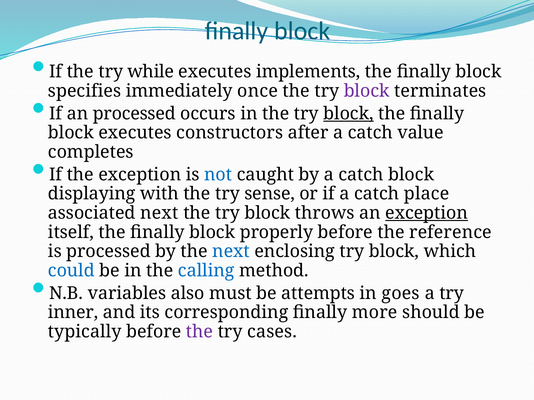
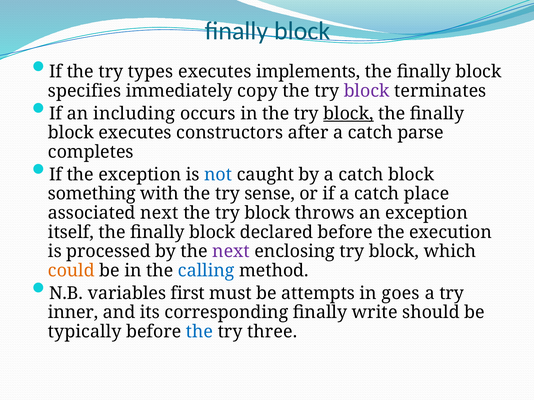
while: while -> types (151, 72)
once: once -> copy (258, 91)
an processed: processed -> including (134, 114)
value: value -> parse (421, 133)
displaying: displaying -> something (92, 194)
exception underline: present -> none (427, 213)
properly: properly -> declared (276, 232)
reference: reference -> execution (451, 232)
next colour: blue -> purple (231, 252)
could colour: blue -> orange (71, 271)
also: also -> first (188, 294)
more: more -> write (375, 313)
the colour: purple -> blue (200, 332)
cases: cases -> three (272, 332)
